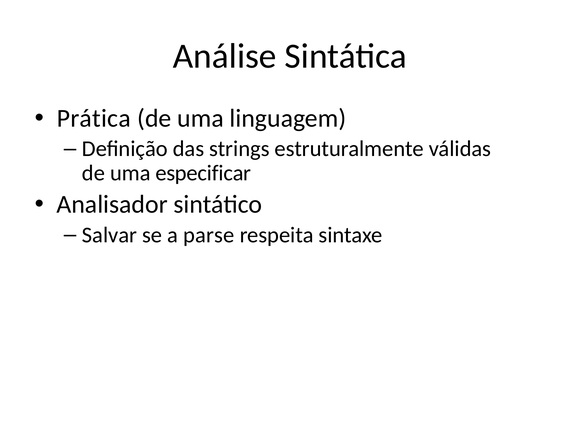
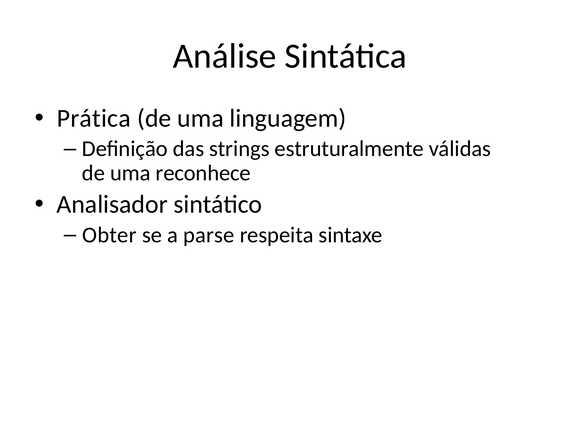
especificar: especificar -> reconhece (203, 173)
Salvar: Salvar -> Obter (109, 235)
